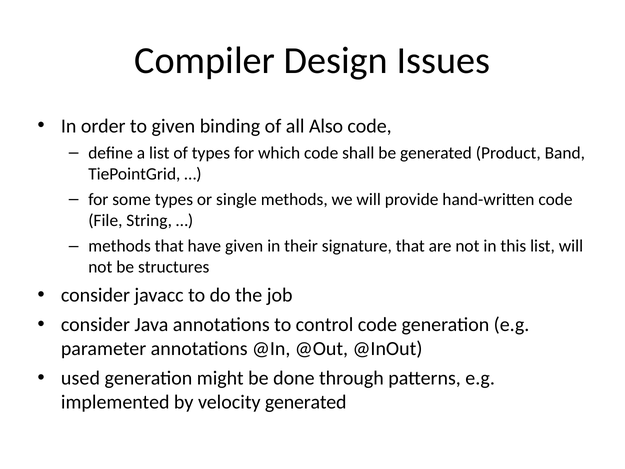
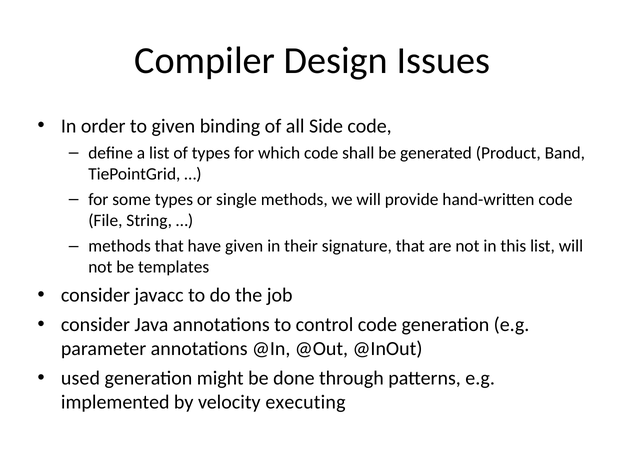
Also: Also -> Side (326, 126)
structures: structures -> templates (174, 267)
velocity generated: generated -> executing (306, 402)
